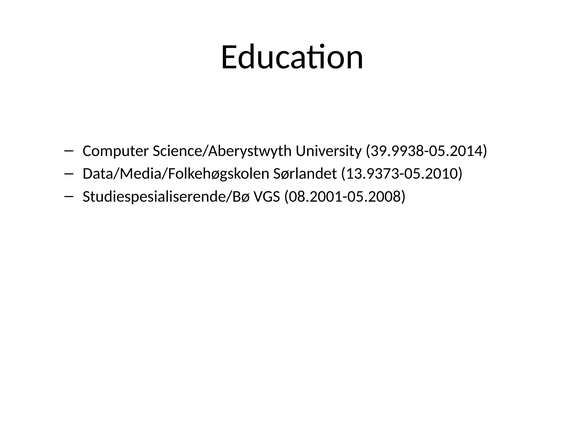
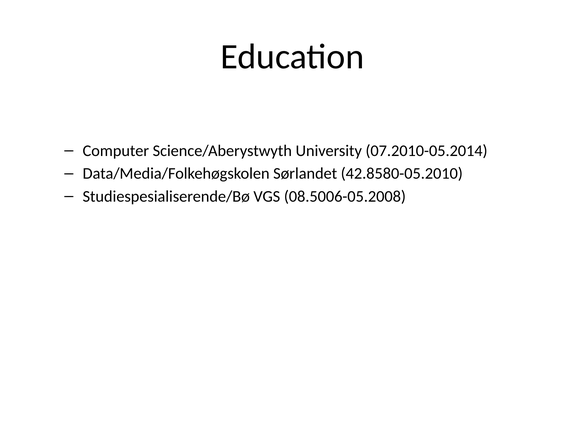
39.9938-05.2014: 39.9938-05.2014 -> 07.2010-05.2014 (427, 151)
13.9373-05.2010: 13.9373-05.2010 -> 42.8580-05.2010 (402, 173)
08.2001-05.2008: 08.2001-05.2008 -> 08.5006-05.2008 (345, 196)
